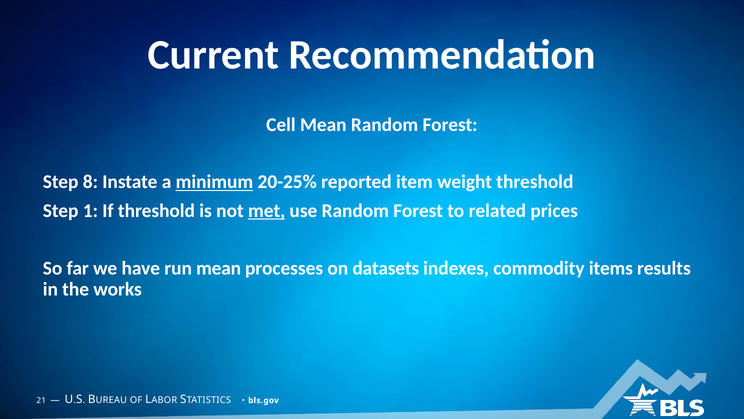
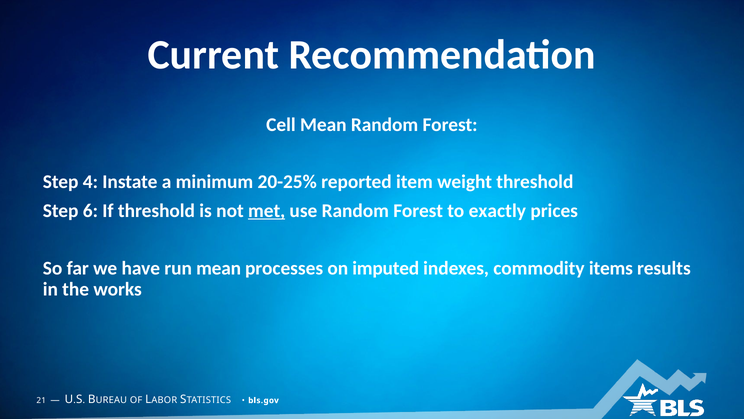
8: 8 -> 4 (90, 182)
minimum underline: present -> none (214, 182)
1: 1 -> 6 (90, 211)
related: related -> exactly (497, 211)
datasets: datasets -> imputed (386, 268)
